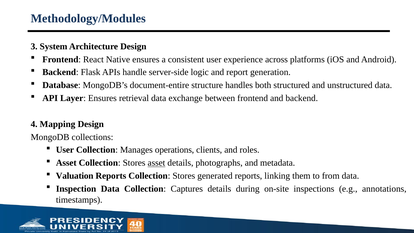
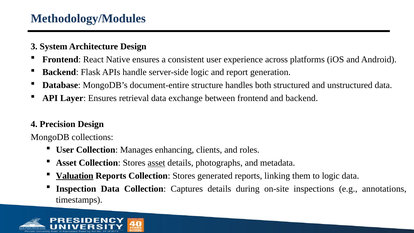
Mapping: Mapping -> Precision (58, 124)
operations: operations -> enhancing (175, 150)
Valuation underline: none -> present (75, 176)
to from: from -> logic (331, 176)
